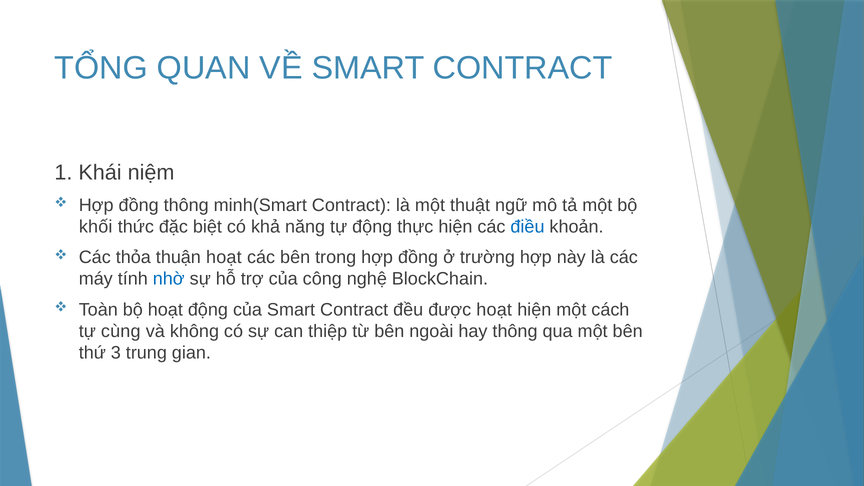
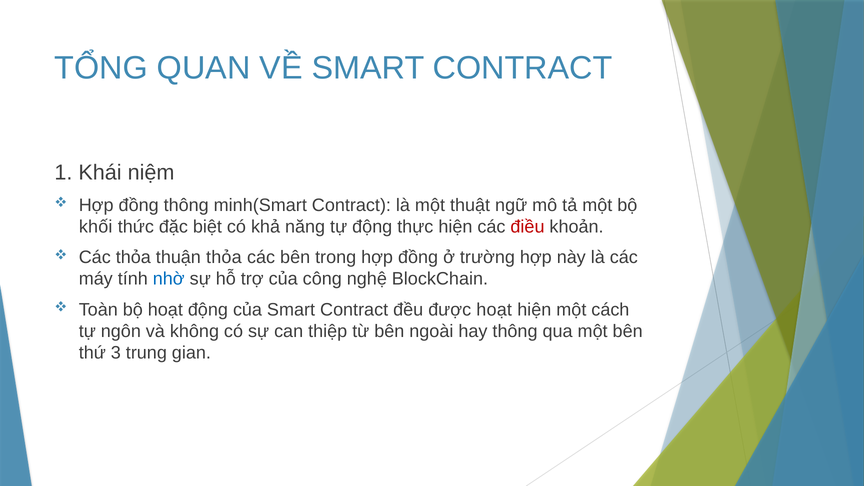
điều colour: blue -> red (527, 227)
thuận hoạt: hoạt -> thỏa (224, 257)
cùng: cùng -> ngôn (121, 331)
